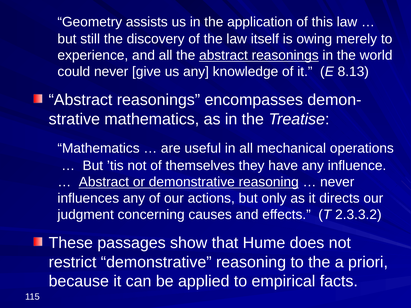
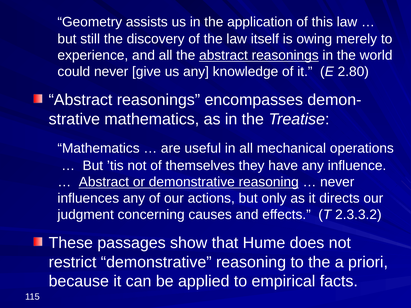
8.13: 8.13 -> 2.80 (353, 72)
